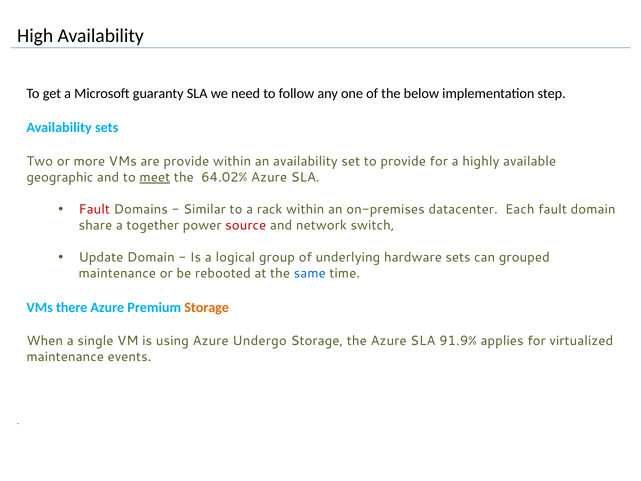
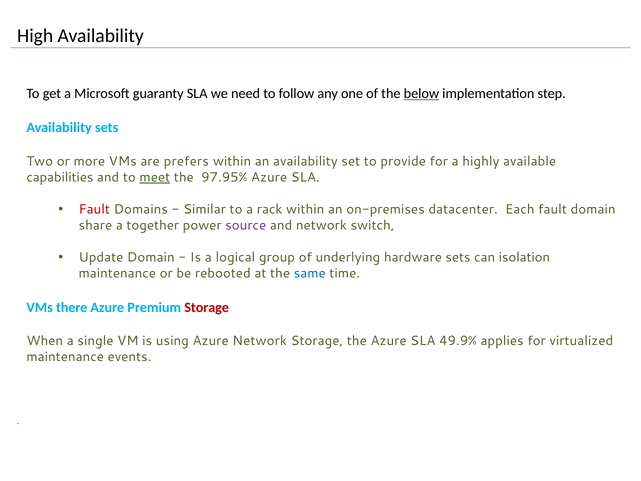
below underline: none -> present (421, 94)
are provide: provide -> prefers (186, 161)
geographic: geographic -> capabilities (60, 177)
64.02%: 64.02% -> 97.95% (224, 177)
source colour: red -> purple (246, 225)
grouped: grouped -> isolation (524, 257)
Storage colour: orange -> red (207, 307)
Azure Undergo: Undergo -> Network (260, 341)
91.9%: 91.9% -> 49.9% (458, 341)
